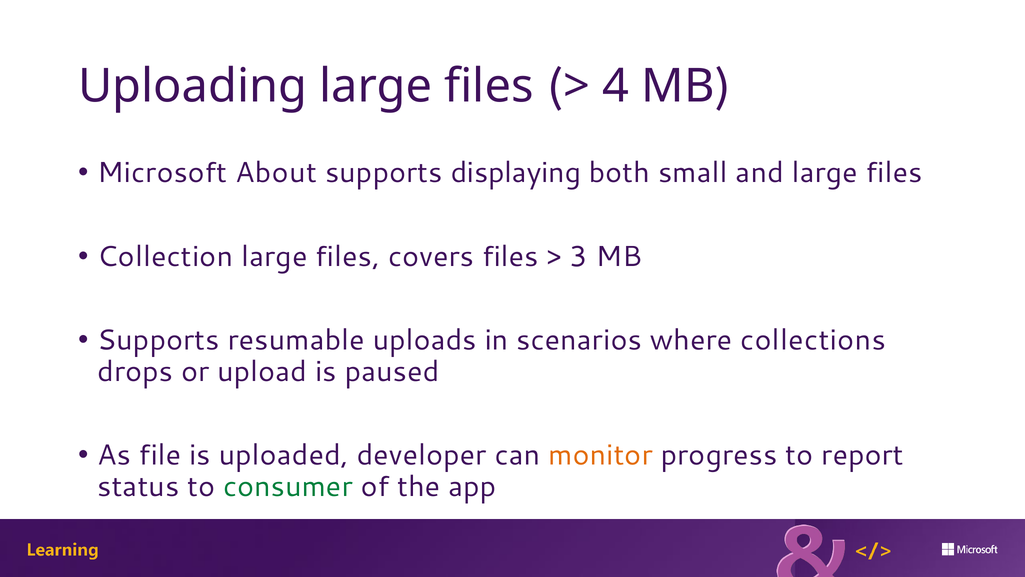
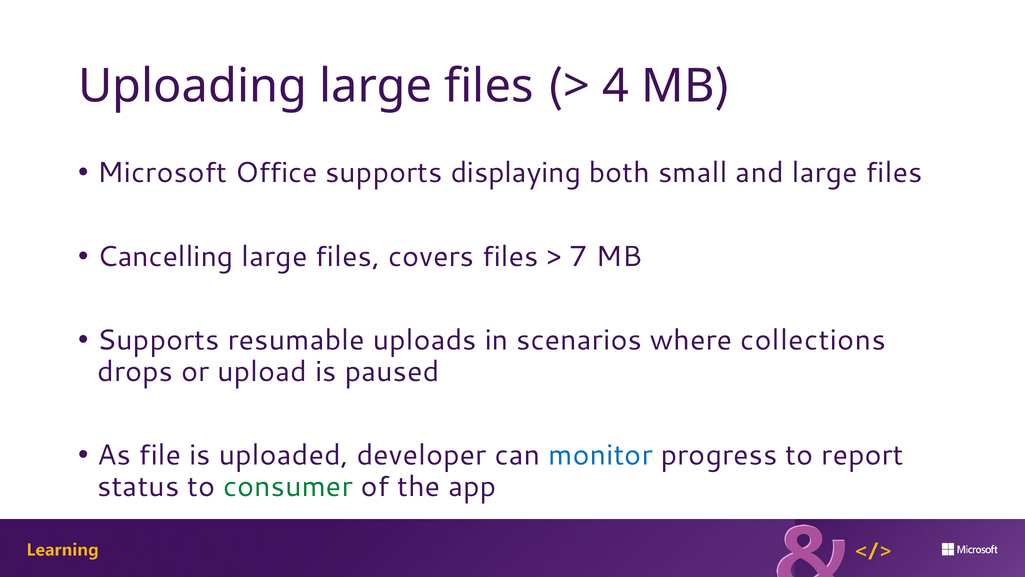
About: About -> Office (276, 173)
Collection: Collection -> Cancelling (165, 256)
3: 3 -> 7 (579, 256)
monitor colour: orange -> blue (601, 455)
